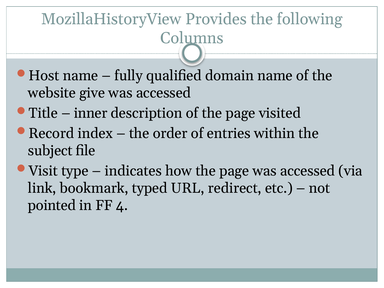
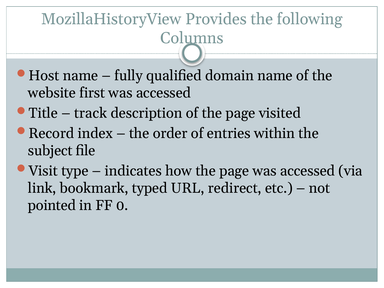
give: give -> first (92, 93)
inner: inner -> track (91, 113)
4: 4 -> 0 (122, 205)
